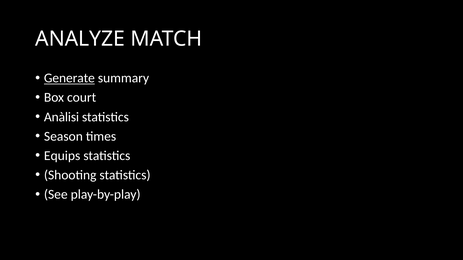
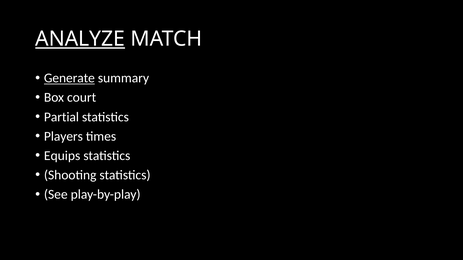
ANALYZE underline: none -> present (80, 39)
Anàlisi: Anàlisi -> Partial (61, 117)
Season: Season -> Players (63, 137)
